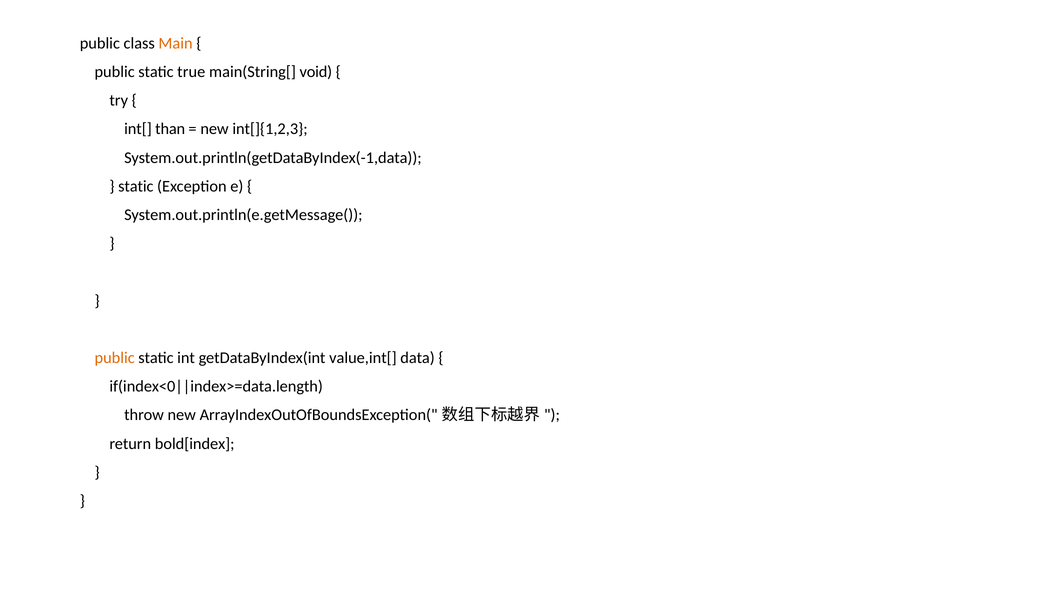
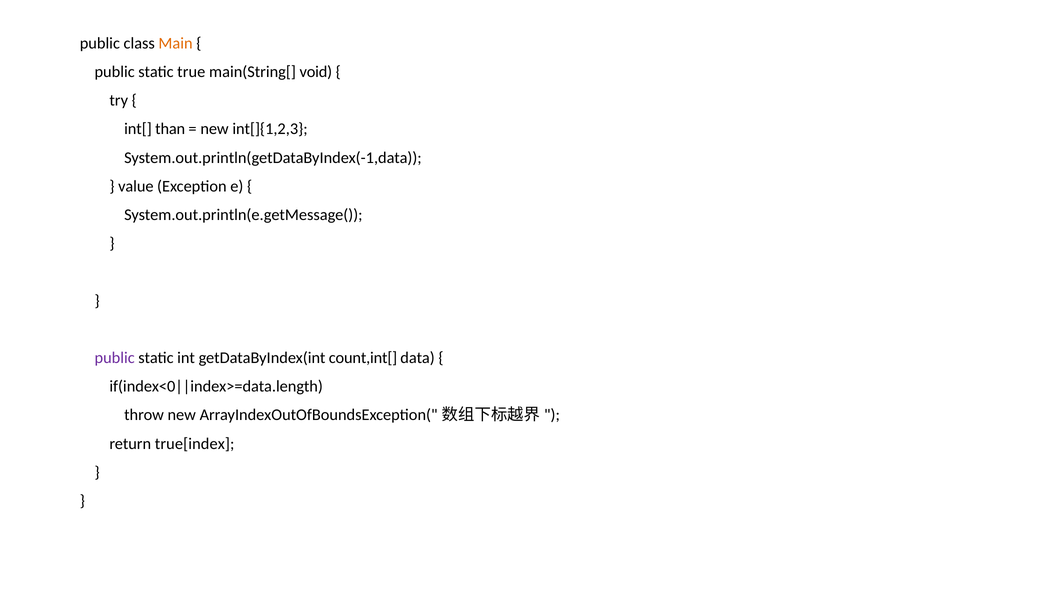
static: static -> value (136, 186)
public colour: orange -> purple (115, 358)
value,int[: value,int[ -> count,int[ (363, 358)
bold[index: bold[index -> true[index (195, 444)
